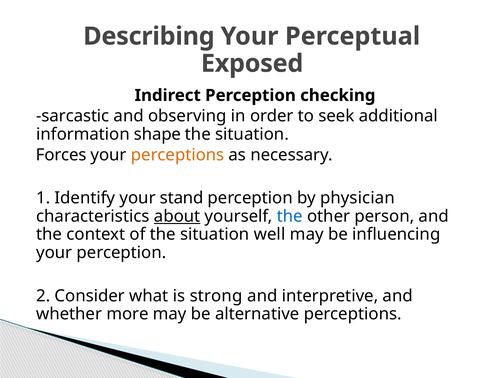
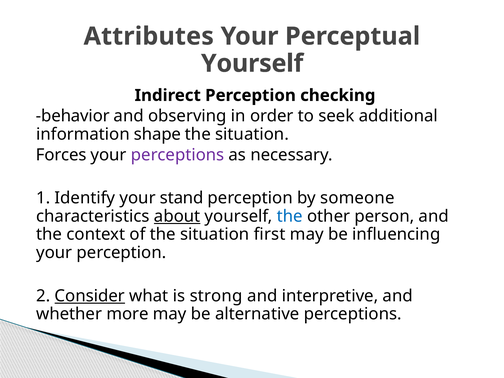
Describing: Describing -> Attributes (149, 36)
Exposed: Exposed -> Yourself (252, 64)
sarcastic: sarcastic -> behavior (73, 116)
perceptions colour: orange -> purple (178, 155)
physician: physician -> someone (357, 198)
well: well -> first (270, 234)
Consider underline: none -> present (90, 296)
